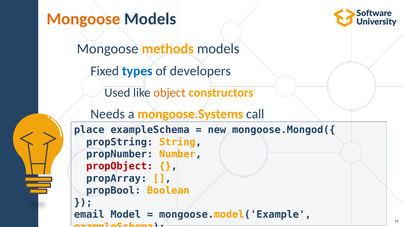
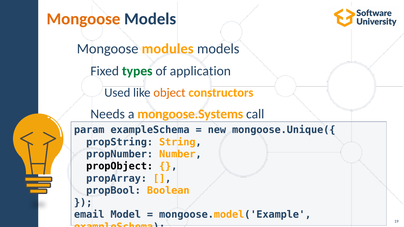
methods: methods -> modules (168, 49)
types colour: blue -> green (137, 71)
developers: developers -> application (200, 71)
place: place -> param (89, 130)
mongoose.Mongod({: mongoose.Mongod({ -> mongoose.Unique({ (284, 130)
propObject colour: red -> black (120, 166)
